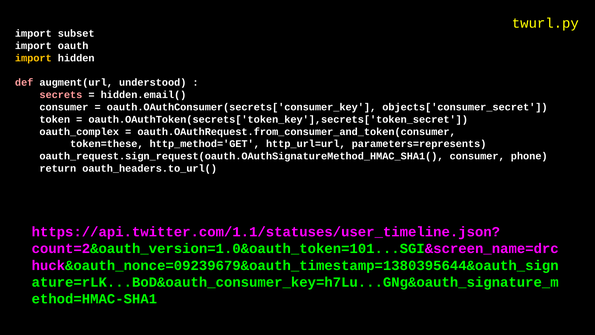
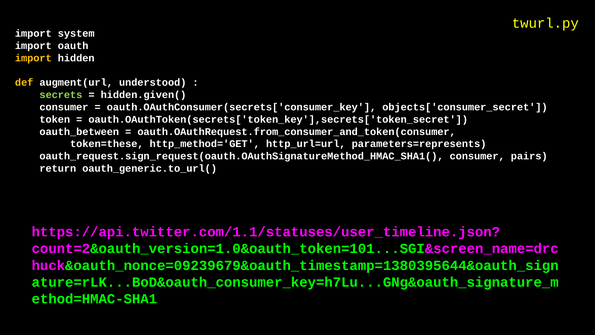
subset: subset -> system (76, 33)
def colour: pink -> yellow (24, 82)
secrets colour: pink -> light green (61, 95)
hidden.email(: hidden.email( -> hidden.given( (144, 95)
oauth_complex: oauth_complex -> oauth_between (79, 132)
phone: phone -> pairs (529, 156)
oauth_headers.to_url(: oauth_headers.to_url( -> oauth_generic.to_url( (150, 168)
